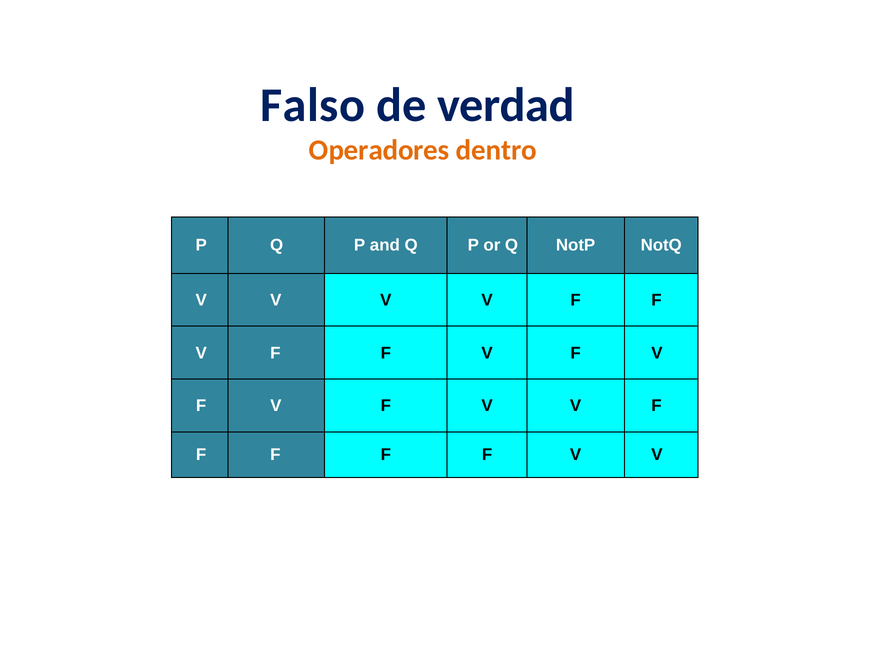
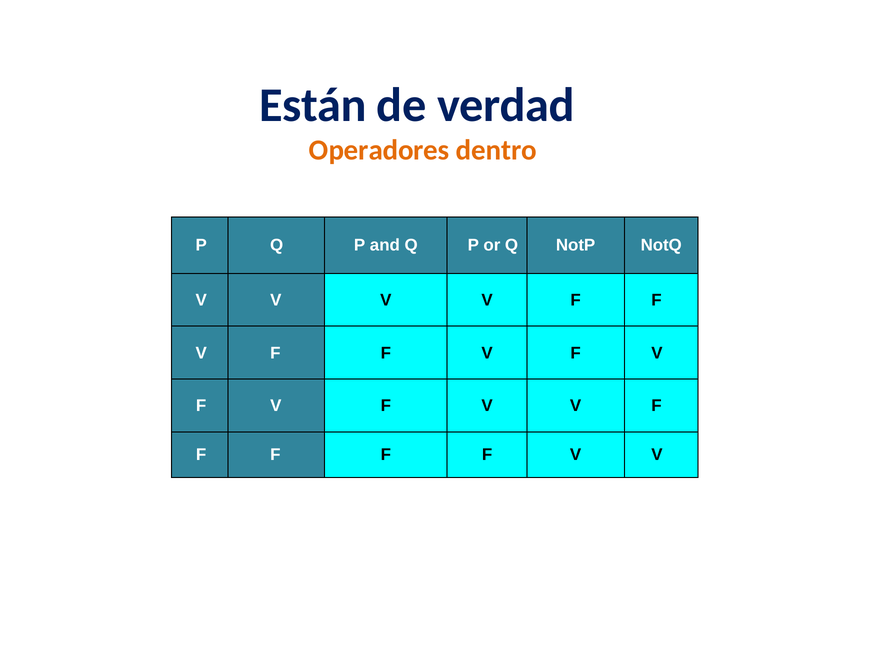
Falso: Falso -> Están (313, 105)
